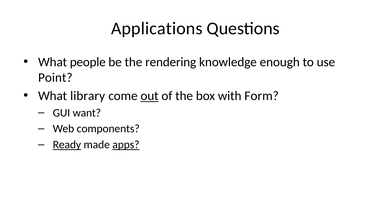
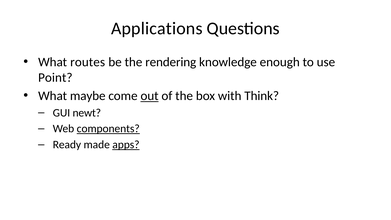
people: people -> routes (88, 62)
library: library -> maybe (88, 96)
Form: Form -> Think (262, 96)
want: want -> newt (87, 113)
components underline: none -> present (108, 129)
Ready underline: present -> none (67, 145)
